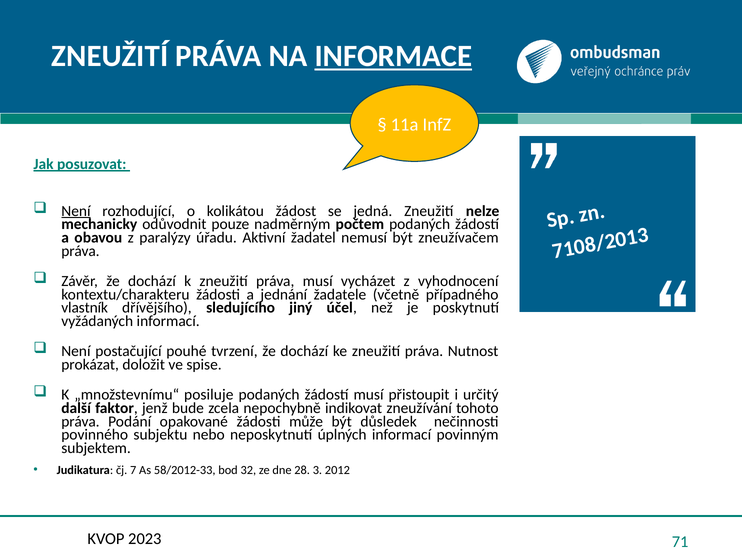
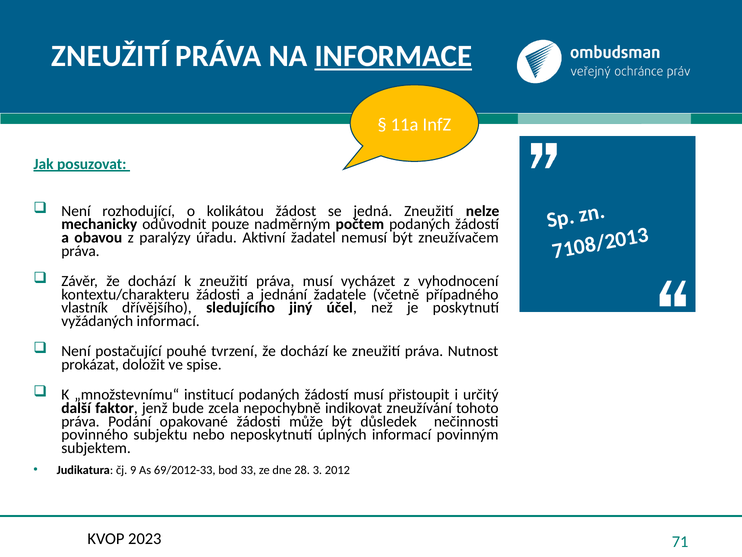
Není underline: present -> none (76, 211)
posiluje: posiluje -> institucí (209, 394)
7: 7 -> 9 (133, 470)
58/2012-33: 58/2012-33 -> 69/2012-33 (185, 470)
32: 32 -> 33 (248, 470)
